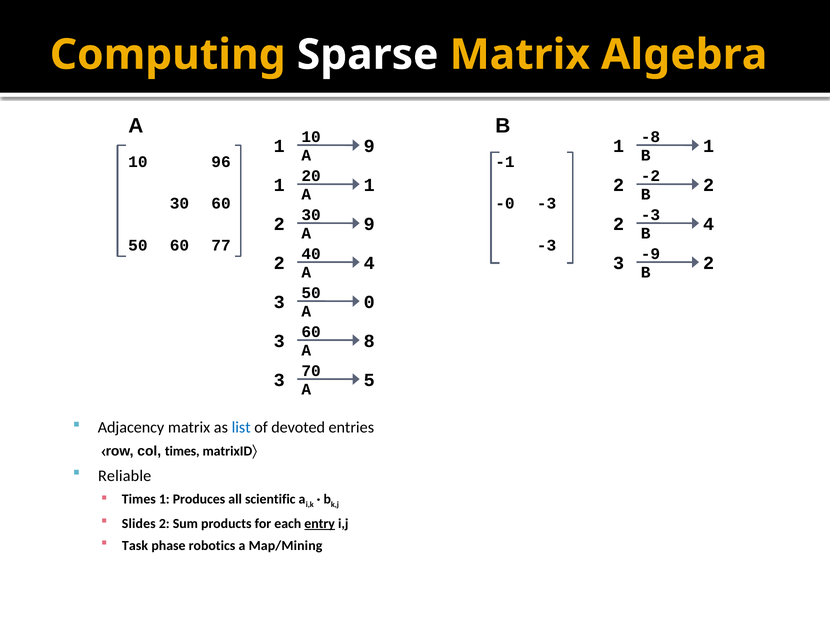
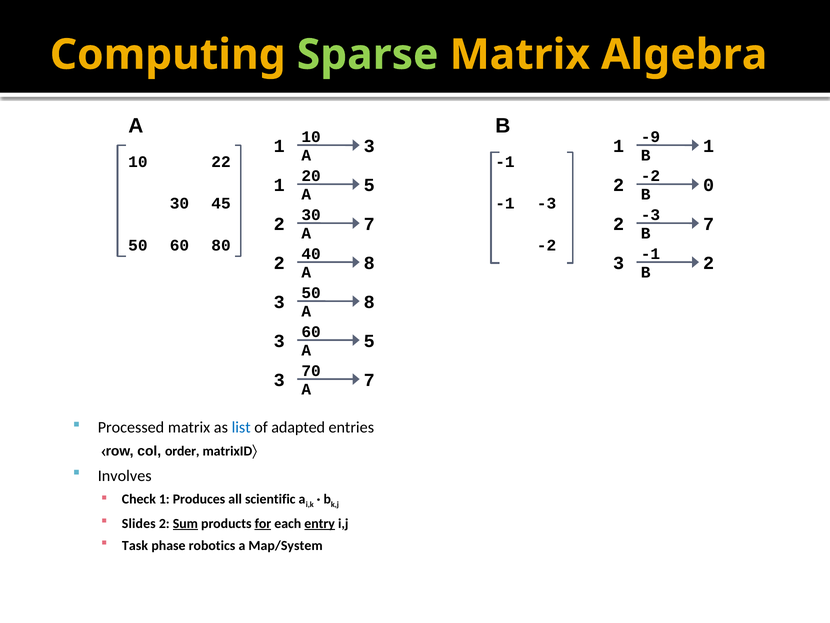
Sparse colour: white -> light green (368, 55)
-8: -8 -> -9 (650, 137)
1 9: 9 -> 3 (369, 146)
96: 96 -> 22 (221, 162)
1: 1 -> 5 (369, 185)
2 2: 2 -> 0 (709, 185)
30 60: 60 -> 45 (221, 203)
-0: -0 -> -1 (505, 203)
9: 9 -> 7 (369, 224)
4: 4 -> 7 (709, 224)
77: 77 -> 80 (221, 245)
-3: -3 -> -2 (547, 245)
-9: -9 -> -1 (650, 254)
4: 4 -> 8 (369, 263)
3 0: 0 -> 8 (369, 302)
3 8: 8 -> 5 (369, 341)
3 5: 5 -> 7 (369, 380)
Adjacency: Adjacency -> Processed (131, 427)
devoted: devoted -> adapted (298, 427)
col times: times -> order (182, 451)
Reliable: Reliable -> Involves (125, 475)
Times: Times -> Check (139, 499)
Sum underline: none -> present (185, 523)
for underline: none -> present (263, 523)
Map/Mining: Map/Mining -> Map/System (286, 545)
